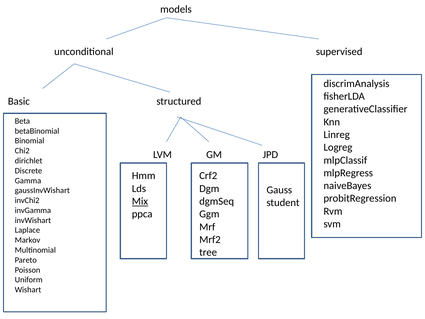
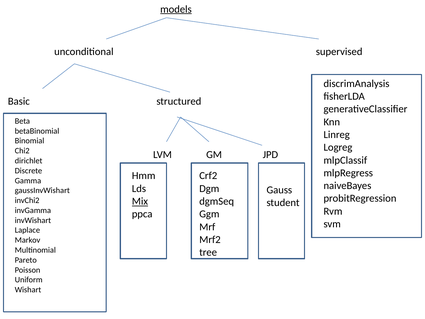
models underline: none -> present (176, 9)
